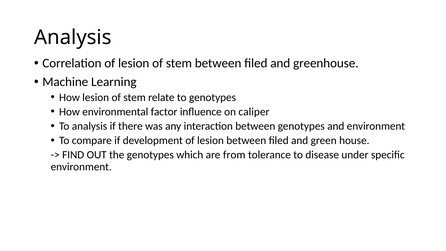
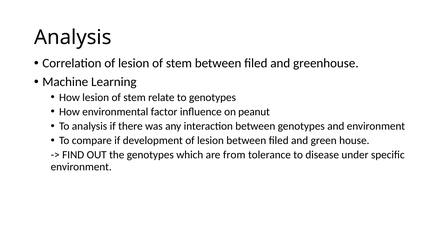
caliper: caliper -> peanut (254, 112)
